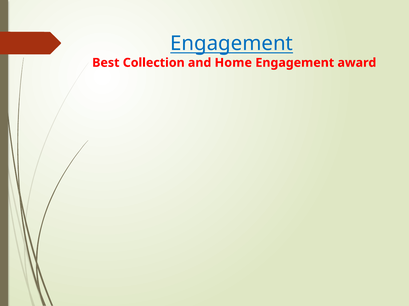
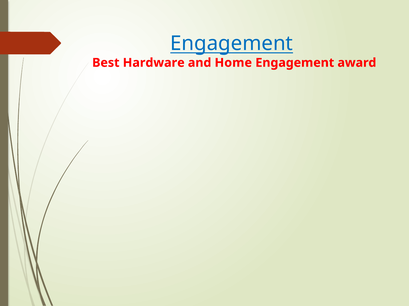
Collection: Collection -> Hardware (154, 63)
